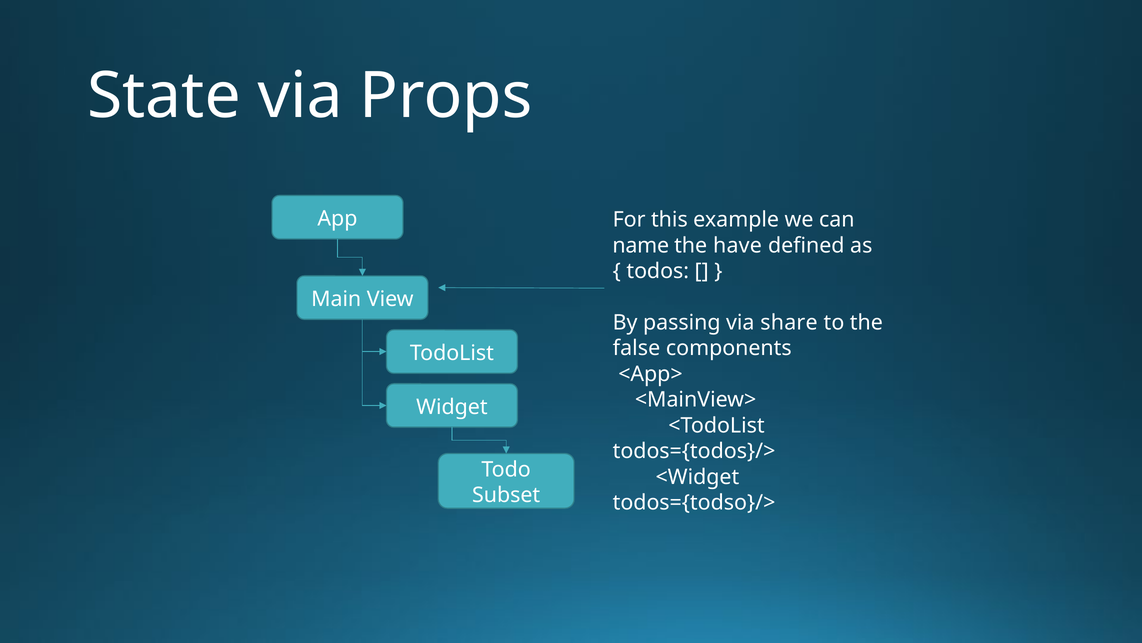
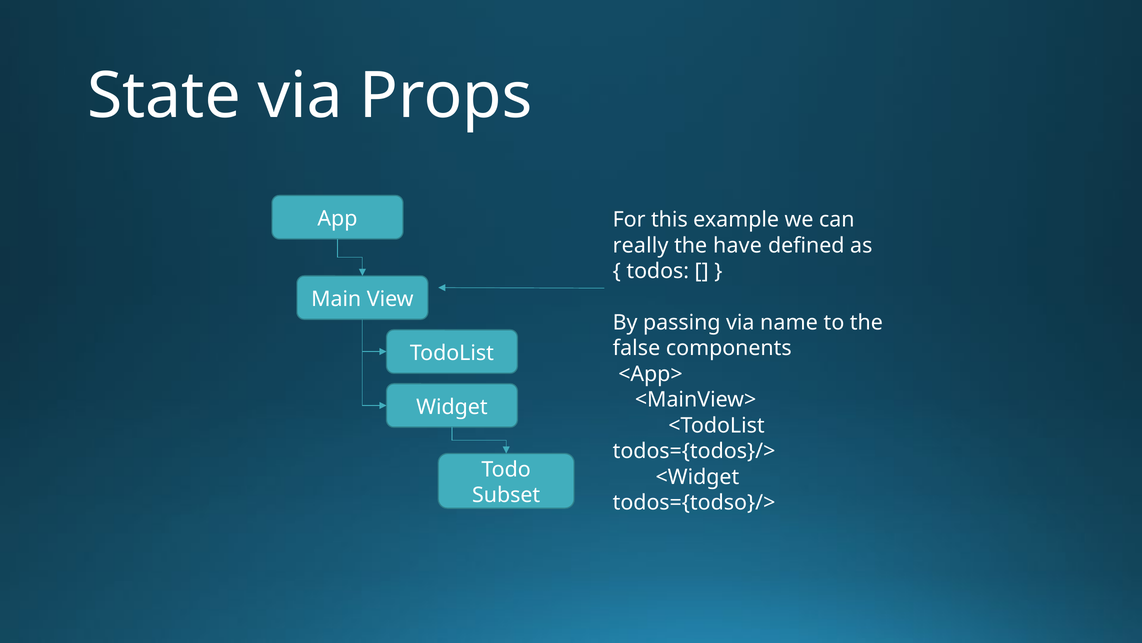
name: name -> really (641, 245)
share: share -> name (789, 322)
